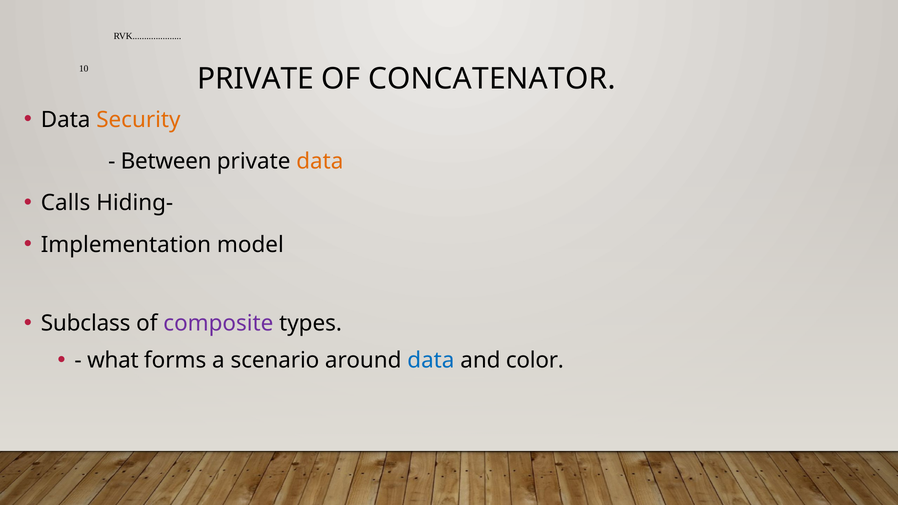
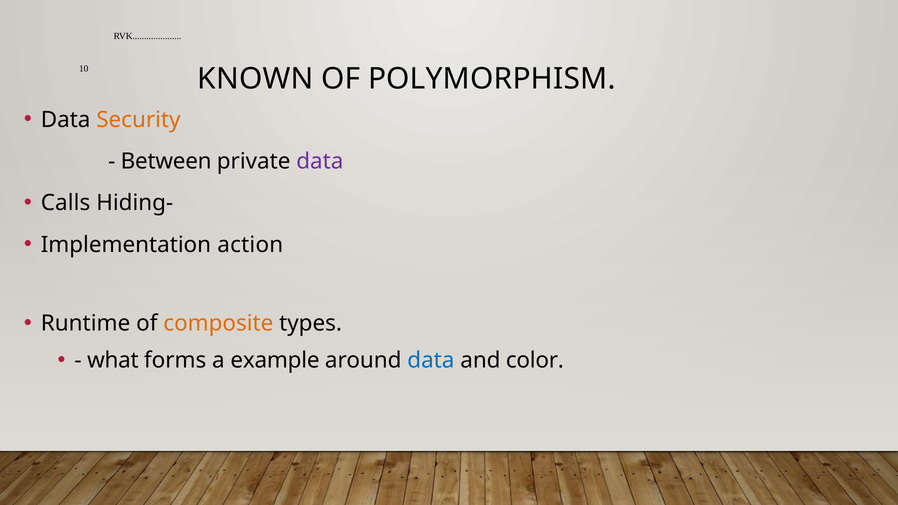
PRIVATE: PRIVATE -> KNOWN (255, 79)
CONCATENATOR: CONCATENATOR -> POLYMORPHISM (492, 79)
data colour: orange -> purple (320, 161)
model: model -> action (250, 245)
Subclass: Subclass -> Runtime (86, 323)
composite colour: purple -> orange (218, 323)
scenario: scenario -> example (275, 360)
